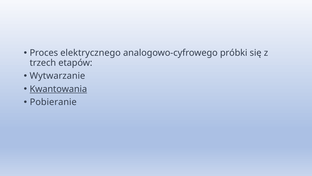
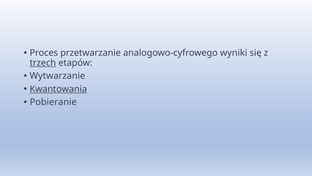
elektrycznego: elektrycznego -> przetwarzanie (91, 53)
próbki: próbki -> wyniki (234, 53)
trzech underline: none -> present (43, 63)
